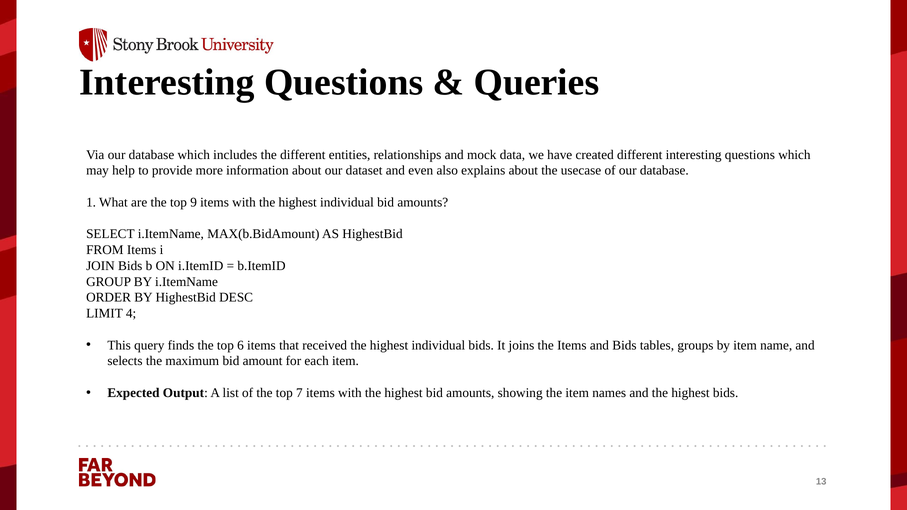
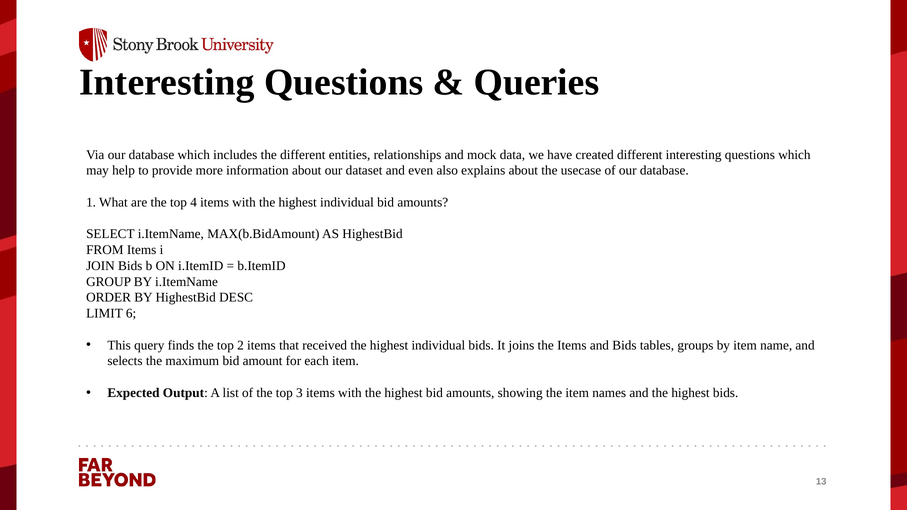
9: 9 -> 4 (194, 202)
4: 4 -> 6 (131, 314)
6: 6 -> 2 (241, 345)
7: 7 -> 3 (299, 393)
